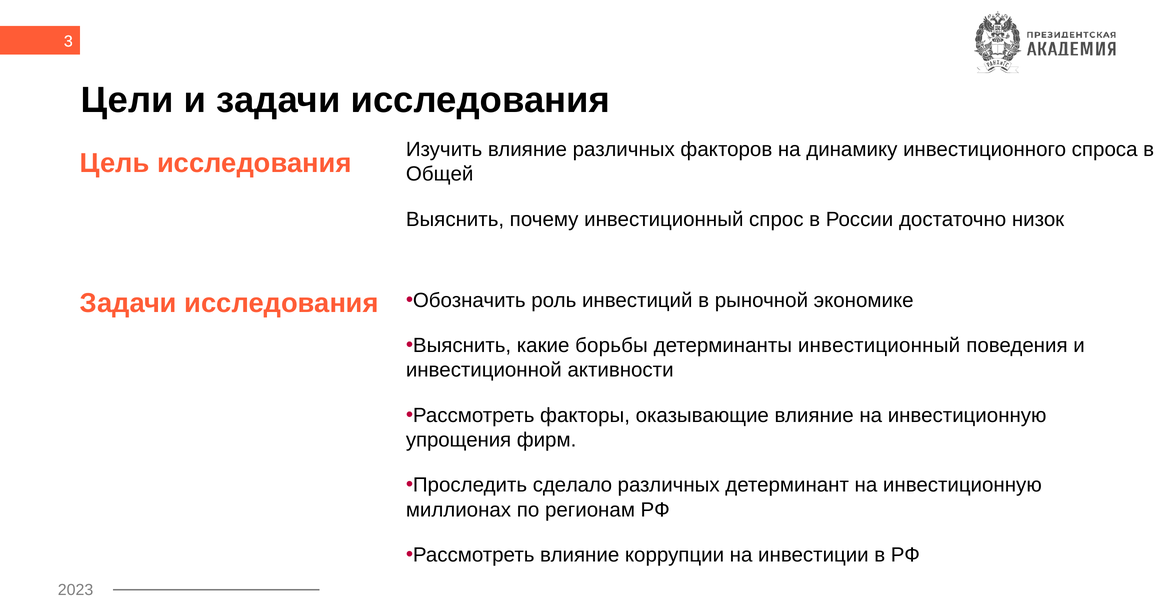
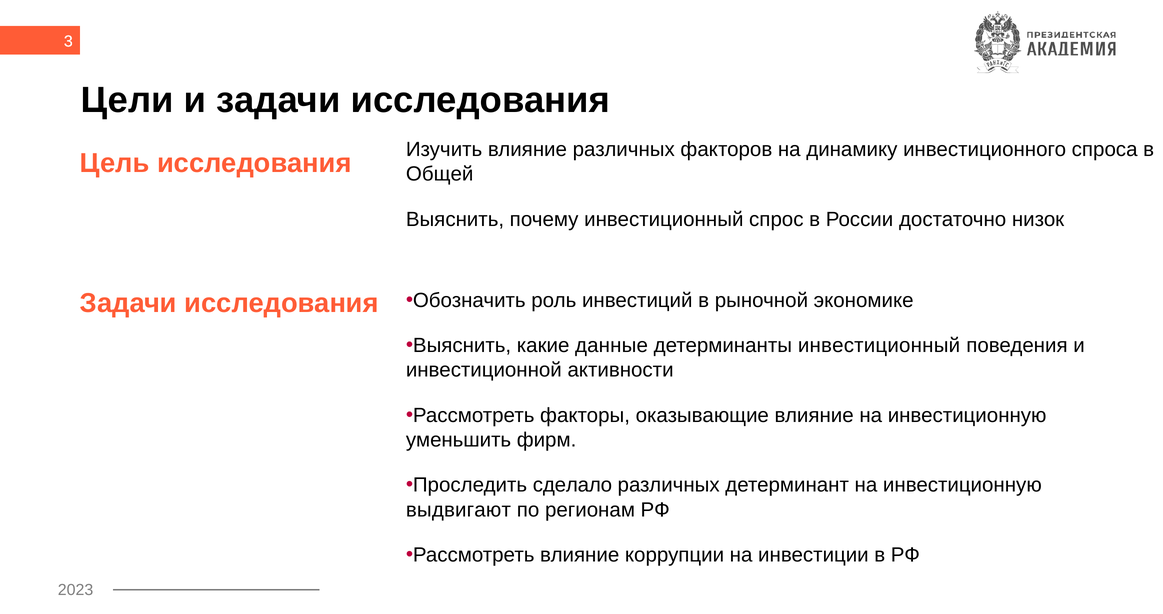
борьбы: борьбы -> данные (612, 345)
упрощения: упрощения -> уменьшить (459, 440)
миллионах: миллионах -> выдвигают (458, 510)
